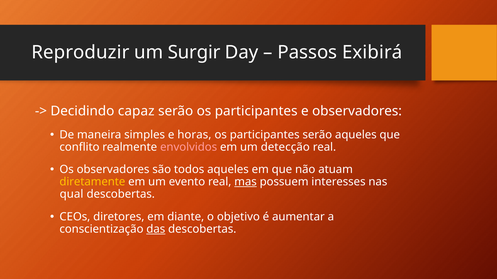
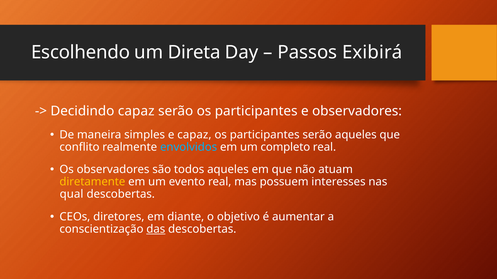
Reproduzir: Reproduzir -> Escolhendo (81, 53)
Surgir: Surgir -> Direta (194, 53)
e horas: horas -> capaz (194, 135)
envolvidos colour: pink -> light blue (189, 147)
detecção: detecção -> completo (285, 147)
mas underline: present -> none (246, 182)
